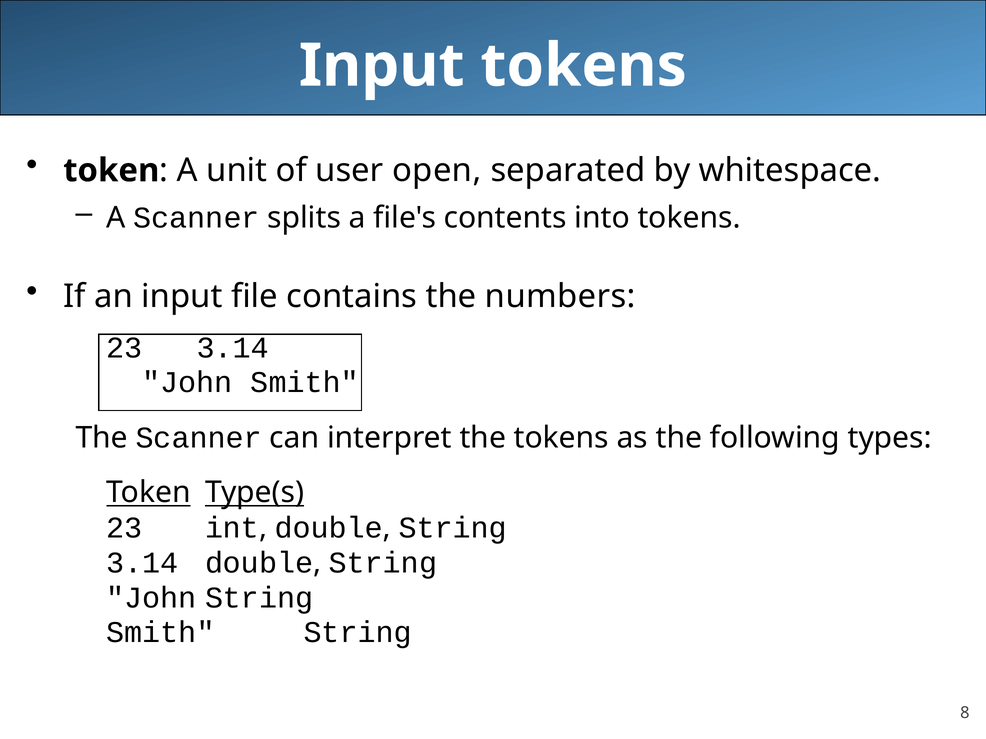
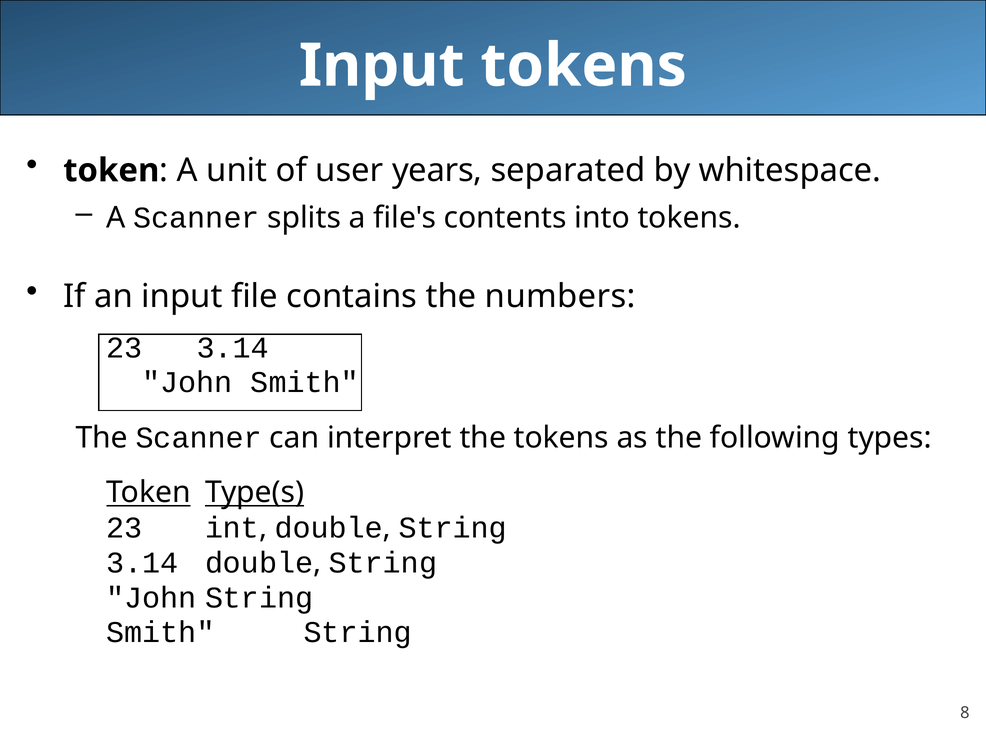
open: open -> years (437, 171)
